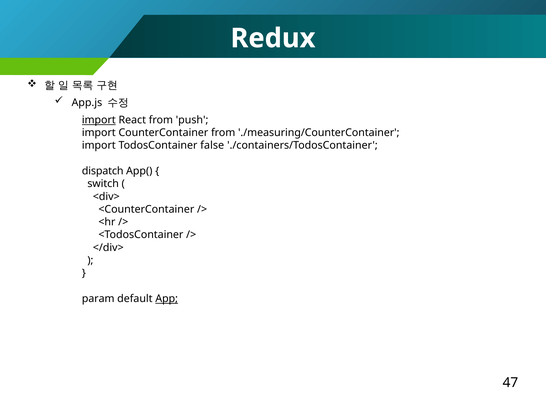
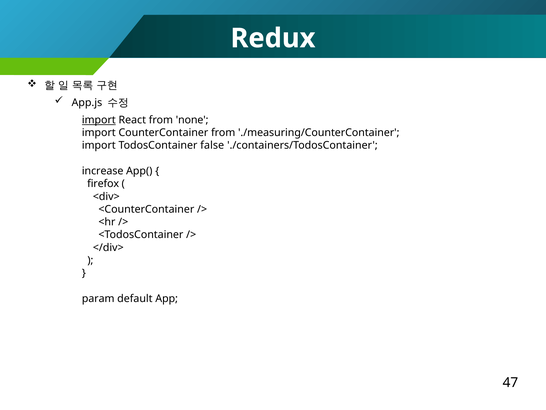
push: push -> none (192, 120)
dispatch: dispatch -> increase (103, 171)
switch: switch -> firefox (103, 184)
App underline: present -> none (167, 298)
